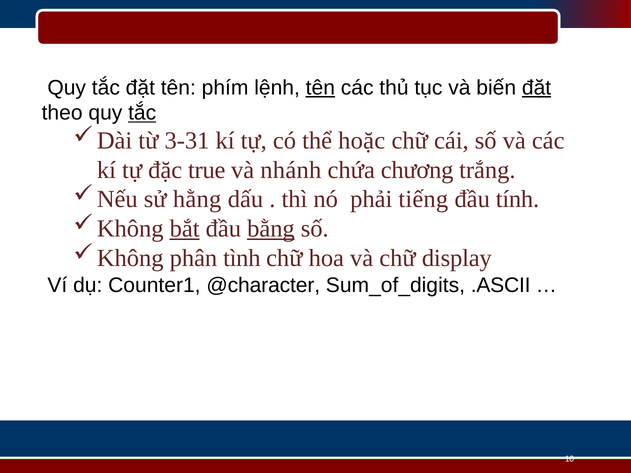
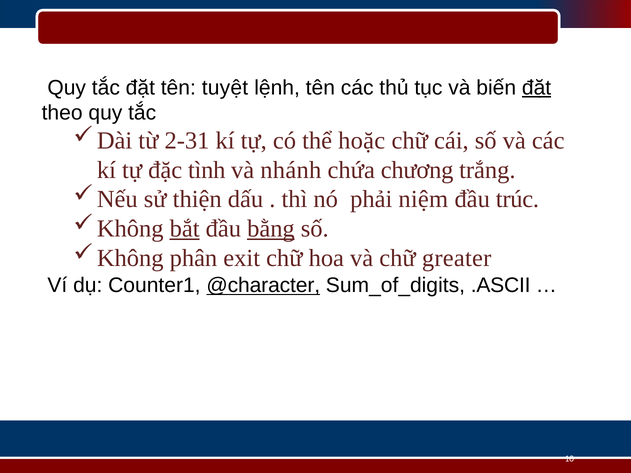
phím: phím -> tuyệt (225, 88)
tên underline: present -> none (320, 88)
tắc underline: present -> none (142, 113)
3-31: 3-31 -> 2-31 (187, 141)
true: true -> tình (207, 170)
hằng: hằng -> thiện (197, 199)
tiếng: tiếng -> niệm (423, 199)
tính: tính -> trúc (517, 199)
tình: tình -> exit (242, 258)
display: display -> greater (457, 258)
@character underline: none -> present (263, 286)
